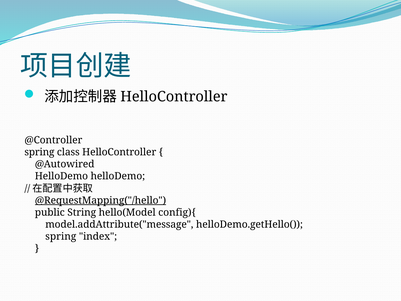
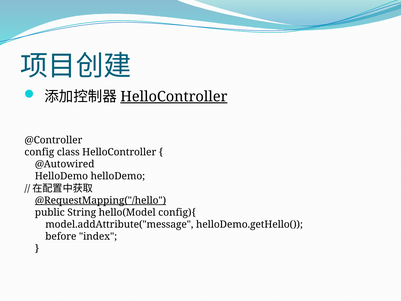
HelloController underline: none -> present (174, 97)
spring: spring -> config (39, 152)
spring: spring -> before (61, 236)
